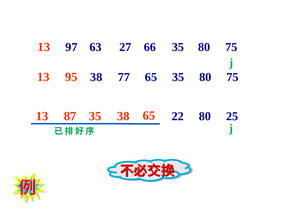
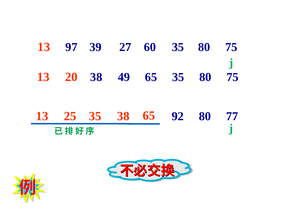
63: 63 -> 39 (96, 47)
66: 66 -> 60 (150, 47)
95: 95 -> 20 (71, 77)
77: 77 -> 49 (124, 77)
87: 87 -> 25 (70, 116)
22: 22 -> 92 (178, 116)
25: 25 -> 77 (232, 116)
